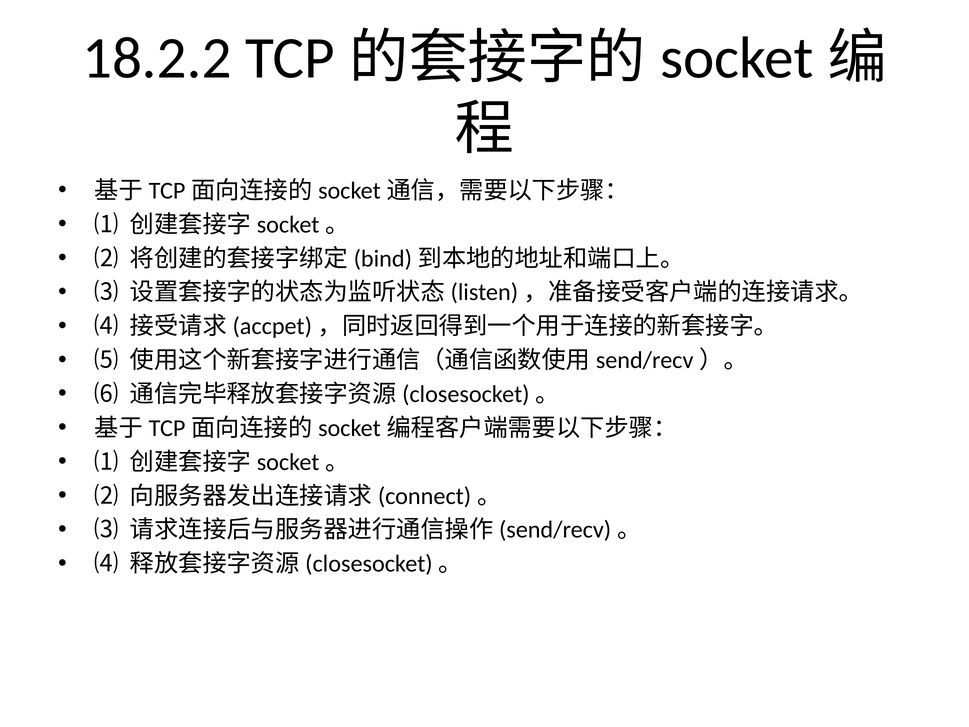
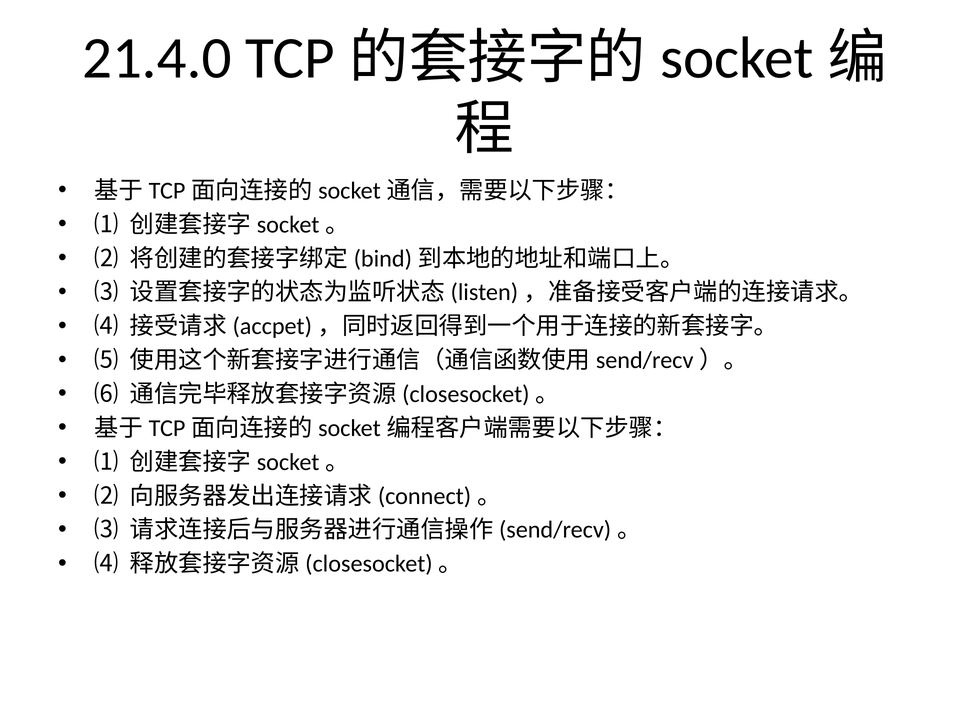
18.2.2: 18.2.2 -> 21.4.0 (157, 58)
